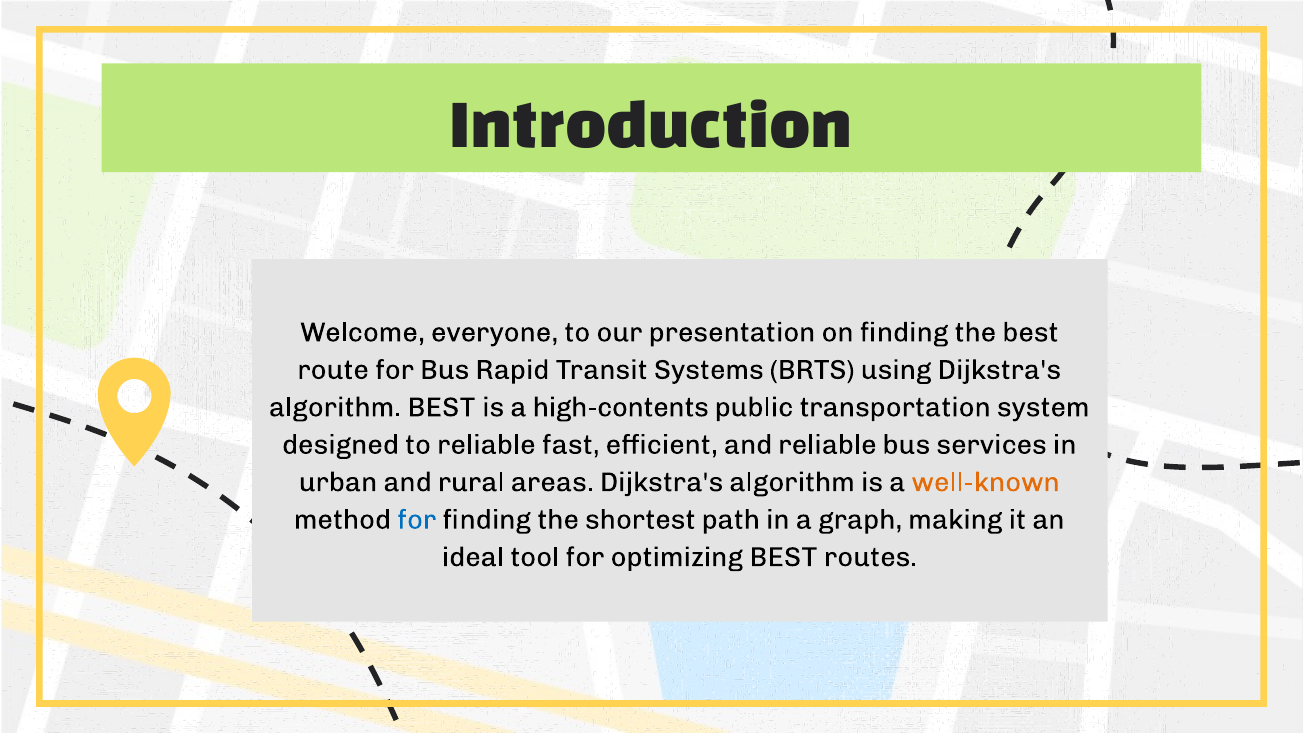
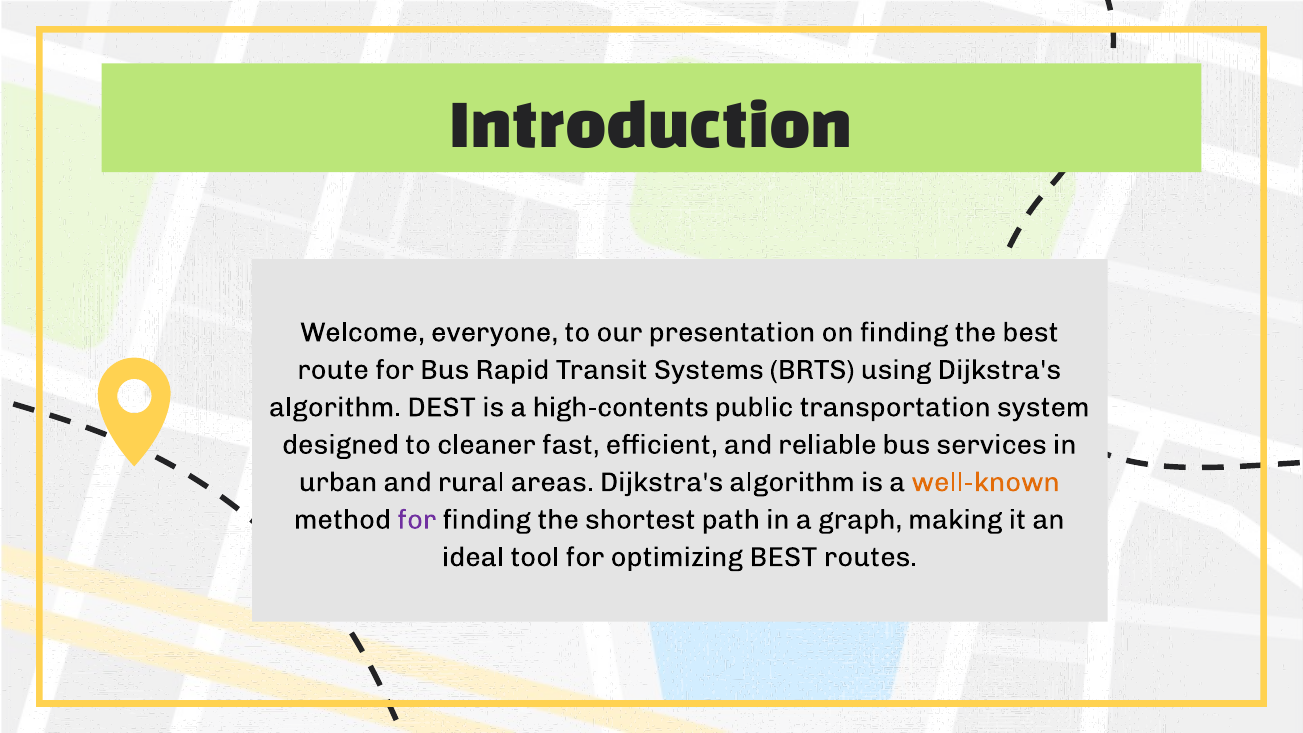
algorithm BEST: BEST -> DEST (442, 407)
to reliable: reliable -> cleaner (486, 445)
for colour: blue -> purple (417, 520)
